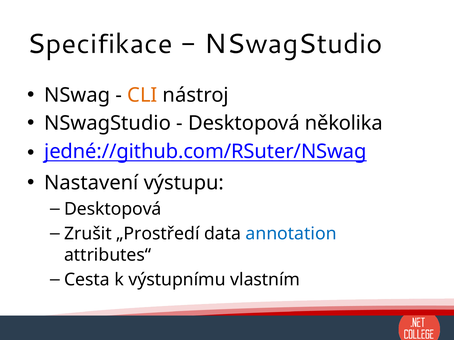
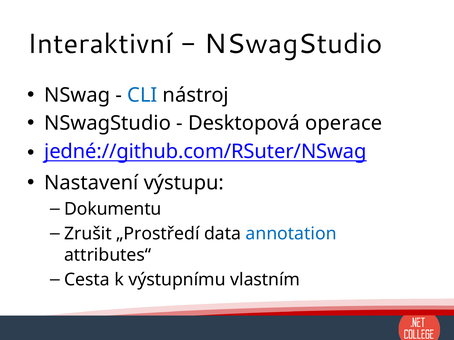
Specifikace: Specifikace -> Interaktivní (100, 44)
CLI colour: orange -> blue (142, 95)
několika: několika -> operace (344, 123)
Desktopová: Desktopová -> Dokumentu (113, 209)
